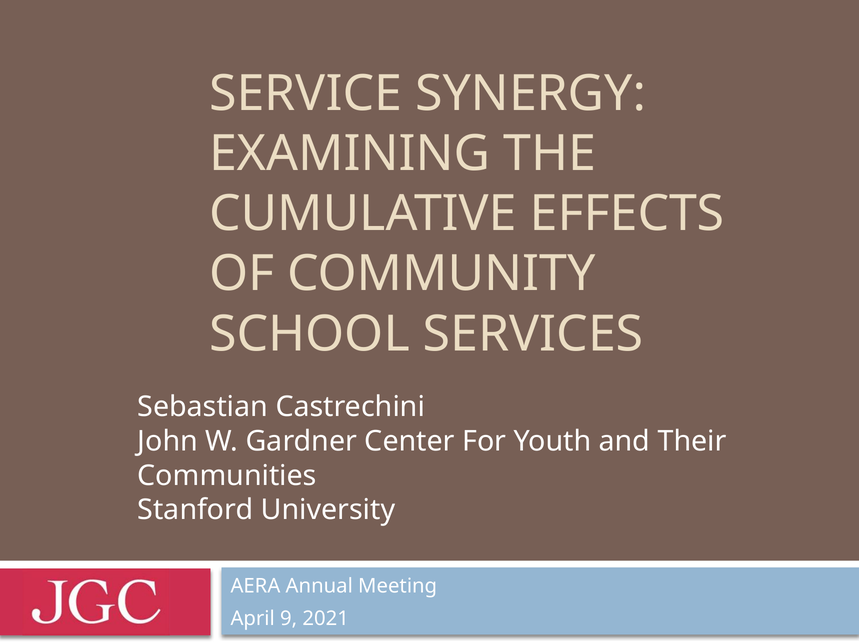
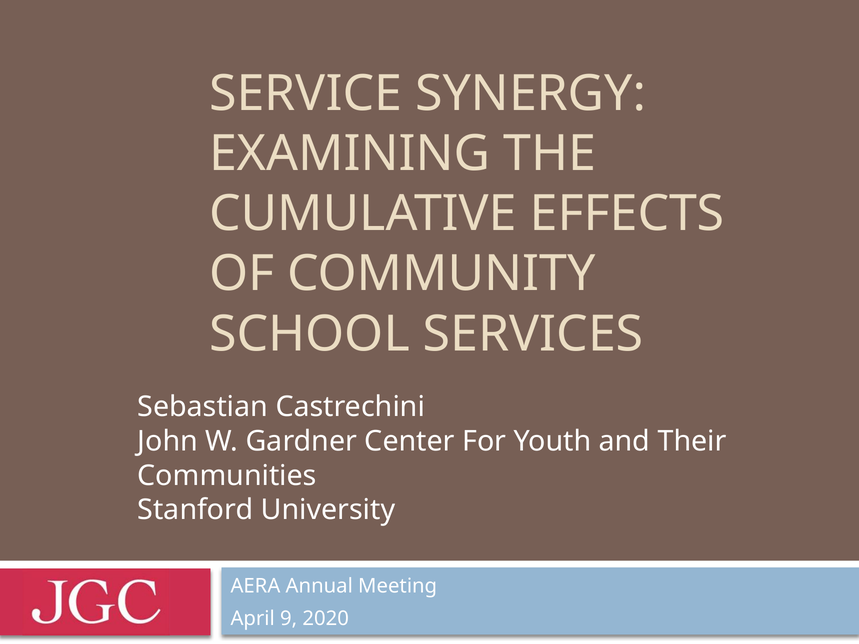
2021: 2021 -> 2020 (326, 619)
